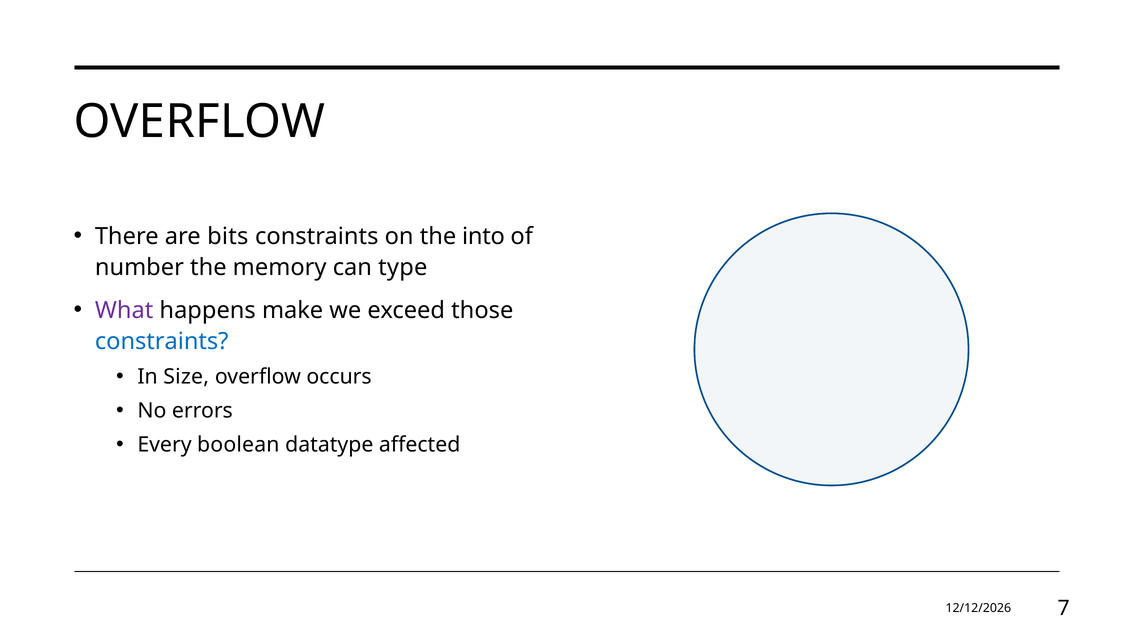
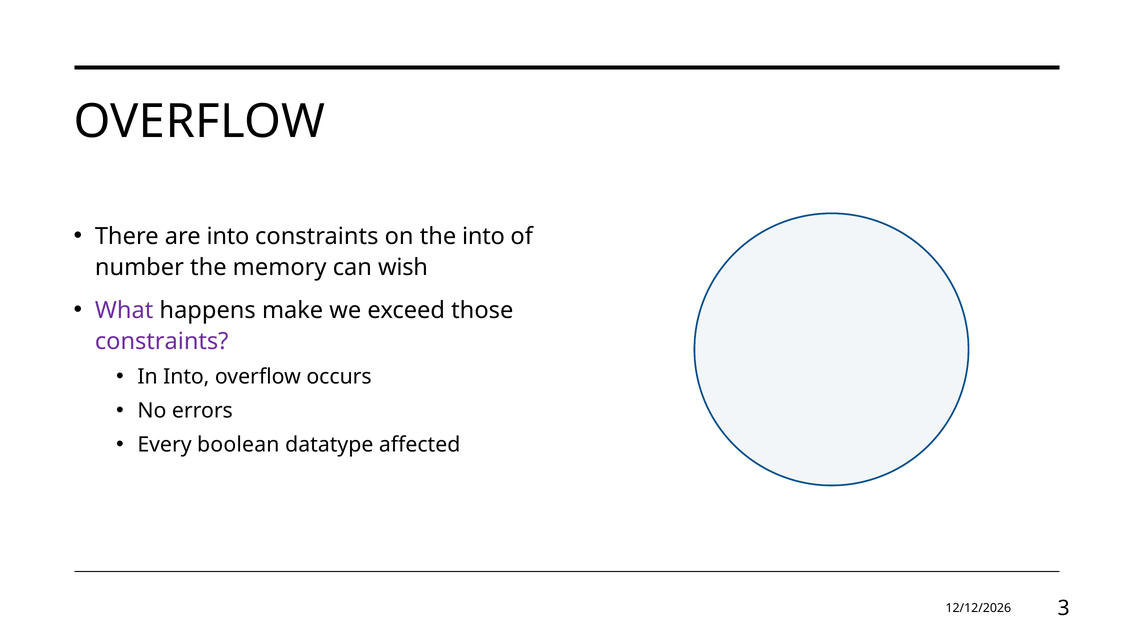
are bits: bits -> into (228, 236)
type: type -> wish (403, 267)
constraints colour: blue -> purple (162, 342)
In Size: Size -> Into (186, 377)
7: 7 -> 3 (1064, 608)
